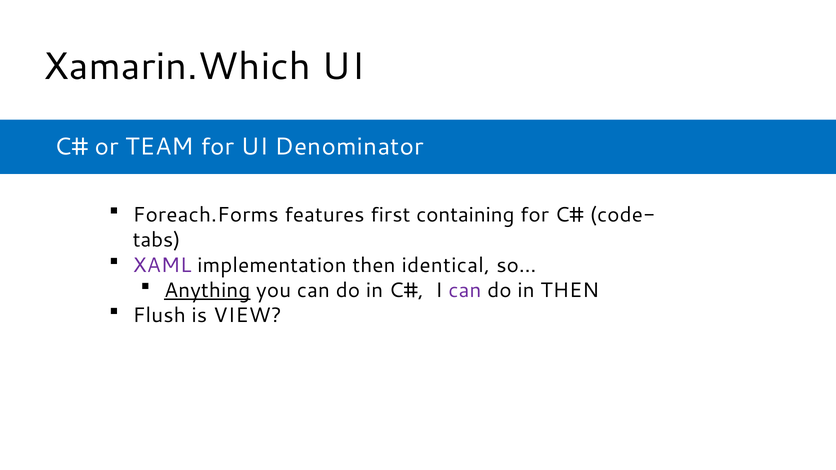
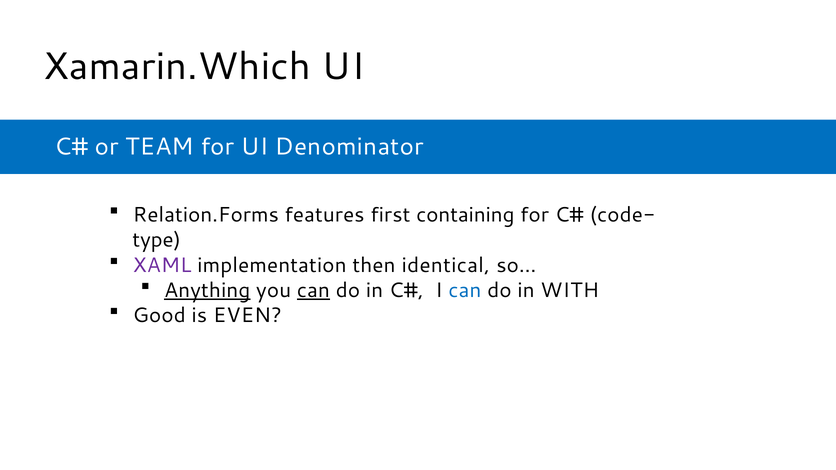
Foreach.Forms: Foreach.Forms -> Relation.Forms (206, 215)
tabs: tabs -> type (157, 240)
can underline: none -> present (313, 290)
can colour: purple -> blue (465, 290)
in THEN: THEN -> WITH (570, 290)
Flush: Flush -> Good (159, 315)
VIEW: VIEW -> EVEN (247, 315)
